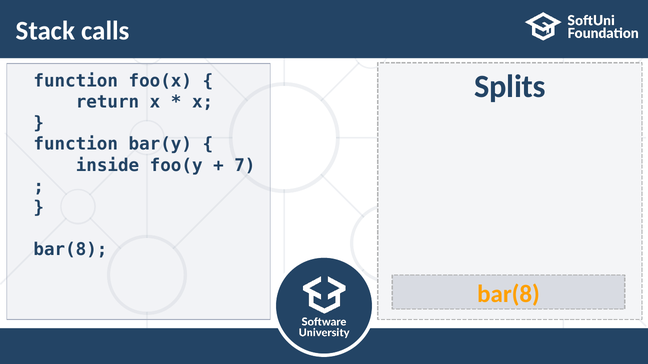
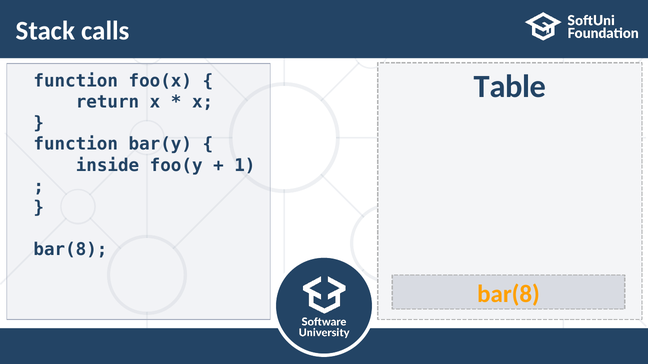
Splits: Splits -> Table (510, 87)
7: 7 -> 1 (245, 166)
